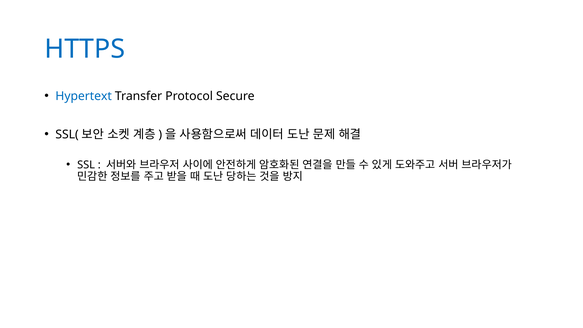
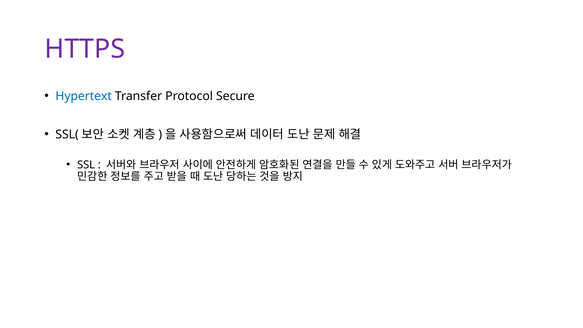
HTTPS colour: blue -> purple (85, 49)
